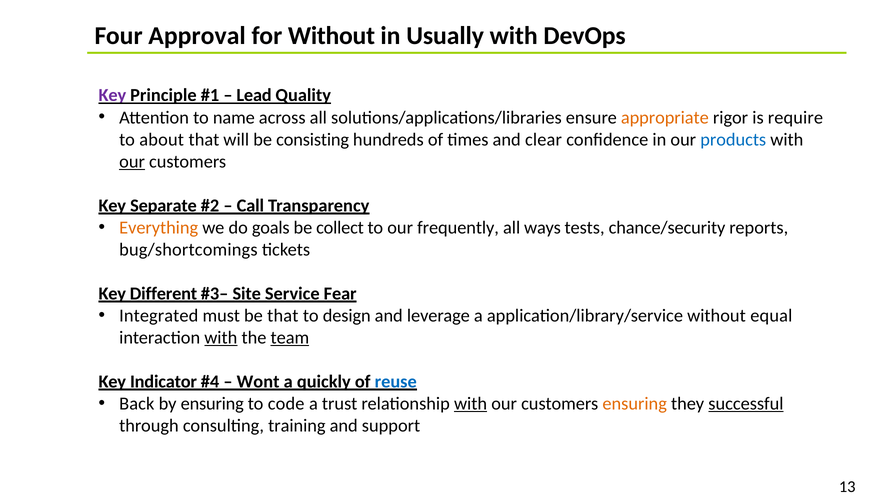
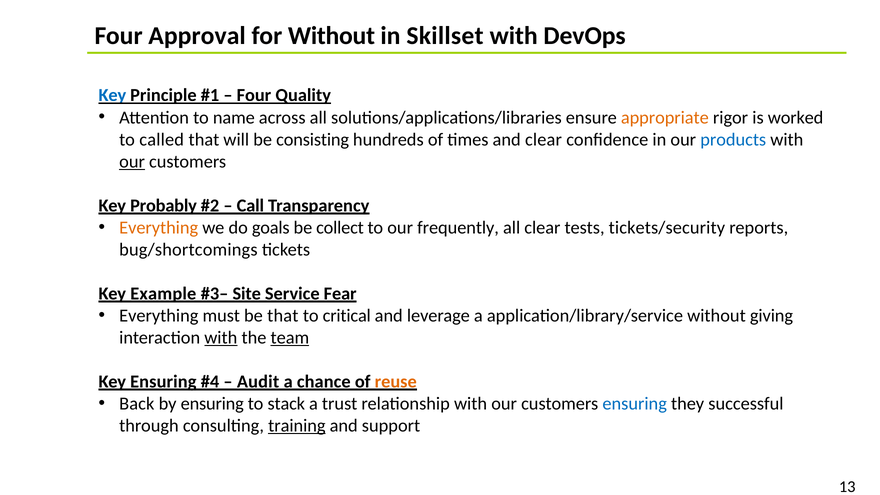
Usually: Usually -> Skillset (445, 36)
Key colour: purple -> blue (112, 95)
Lead: Lead -> Four (254, 95)
require: require -> worked (796, 117)
about: about -> called (162, 139)
Separate: Separate -> Probably (164, 205)
all ways: ways -> clear (542, 227)
chance/security: chance/security -> tickets/security (667, 227)
Different: Different -> Example (163, 294)
Integrated: Integrated -> Everything (159, 316)
design: design -> critical (347, 316)
equal: equal -> giving (771, 316)
Key Indicator: Indicator -> Ensuring (163, 382)
Wont: Wont -> Audit (258, 382)
quickly: quickly -> chance (324, 382)
reuse colour: blue -> orange (396, 382)
code: code -> stack (286, 404)
with underline: present -> none (471, 404)
ensuring colour: orange -> blue (635, 404)
successful underline: present -> none (746, 404)
training underline: none -> present (297, 426)
